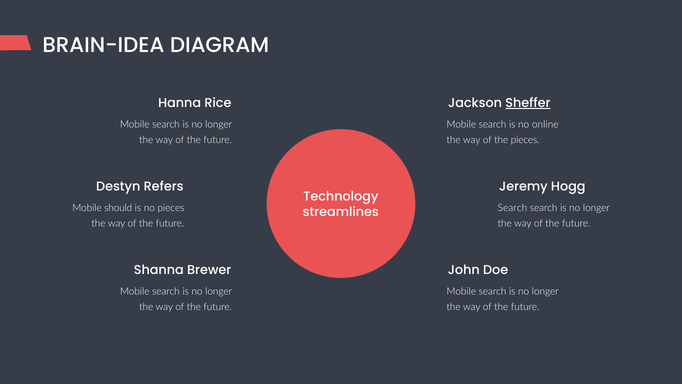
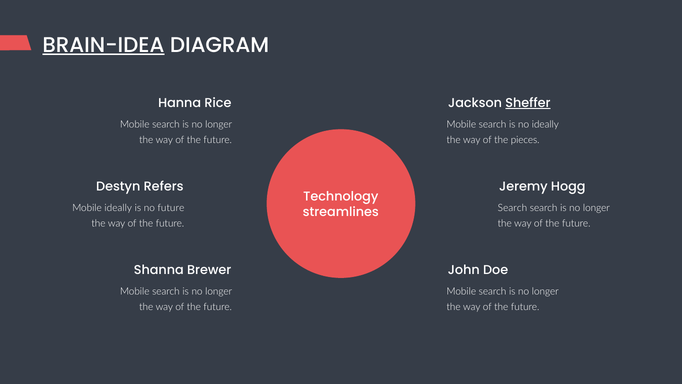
BRAIN-IDEA underline: none -> present (103, 45)
no online: online -> ideally (545, 124)
Mobile should: should -> ideally (118, 208)
no pieces: pieces -> future (171, 208)
